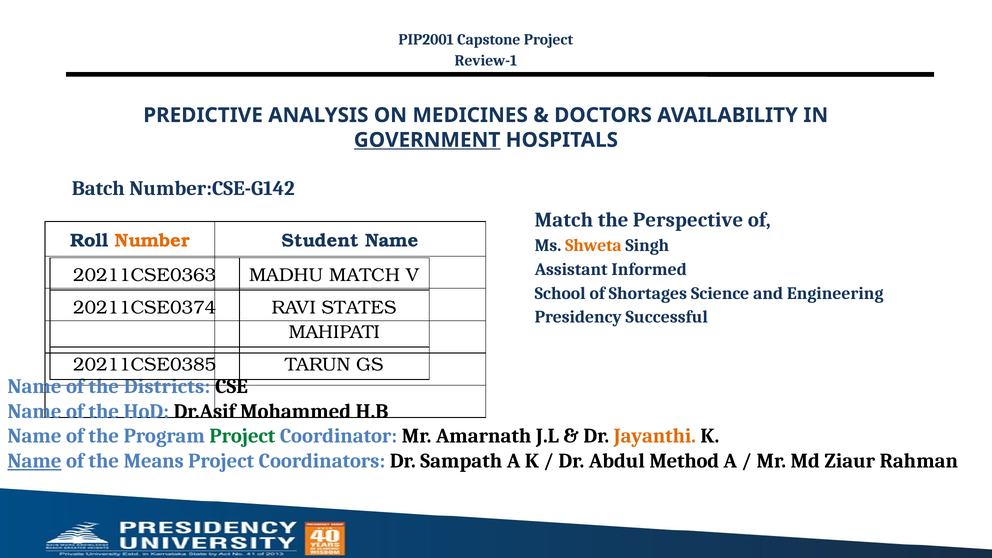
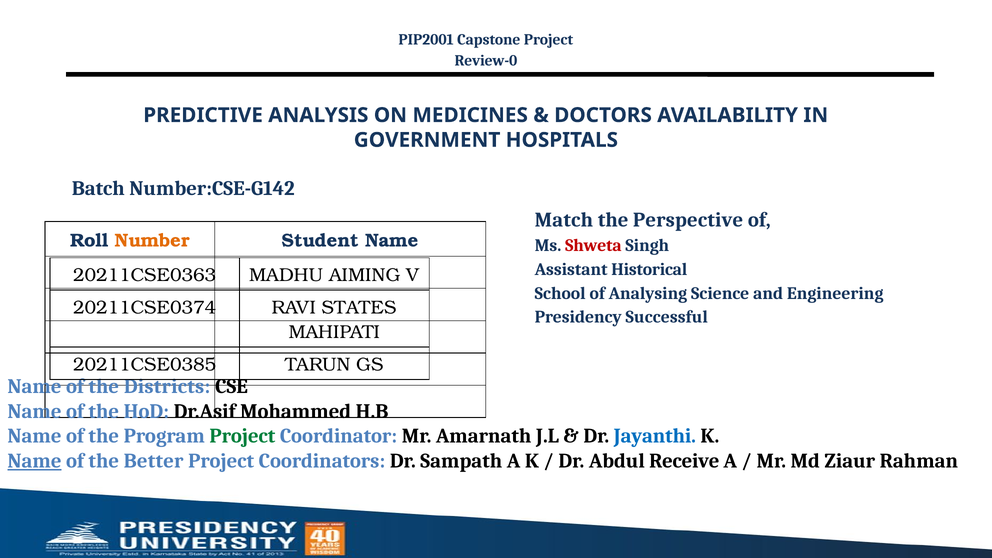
Review-1: Review-1 -> Review-0 (486, 61)
GOVERNMENT underline: present -> none (427, 140)
Shweta colour: orange -> red (593, 246)
Informed: Informed -> Historical (649, 269)
MADHU MATCH: MATCH -> AIMING (365, 275)
Shortages: Shortages -> Analysing (648, 293)
Jayanthi colour: orange -> blue (655, 436)
Means: Means -> Better (154, 461)
Method: Method -> Receive (684, 461)
